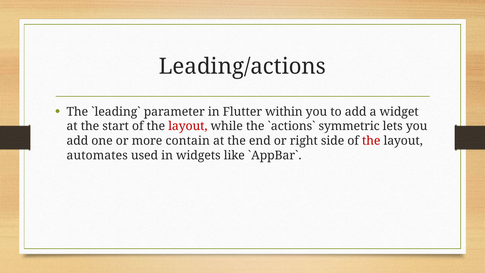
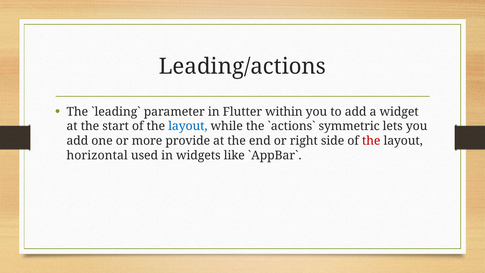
layout colour: red -> blue (188, 126)
contain: contain -> provide (188, 141)
automates: automates -> horizontal (97, 155)
